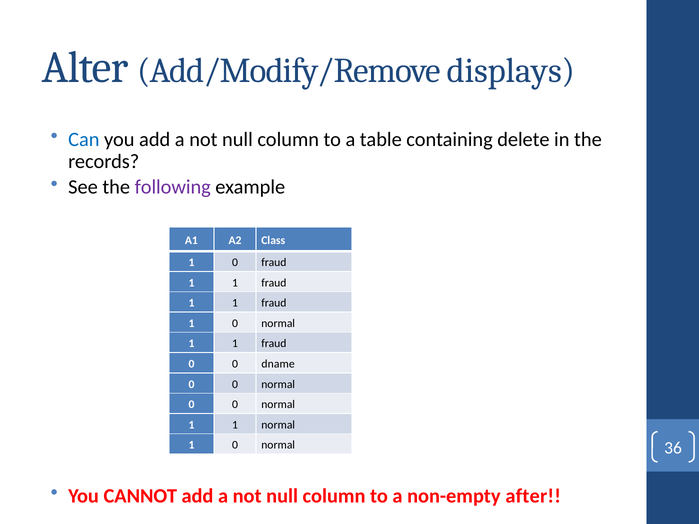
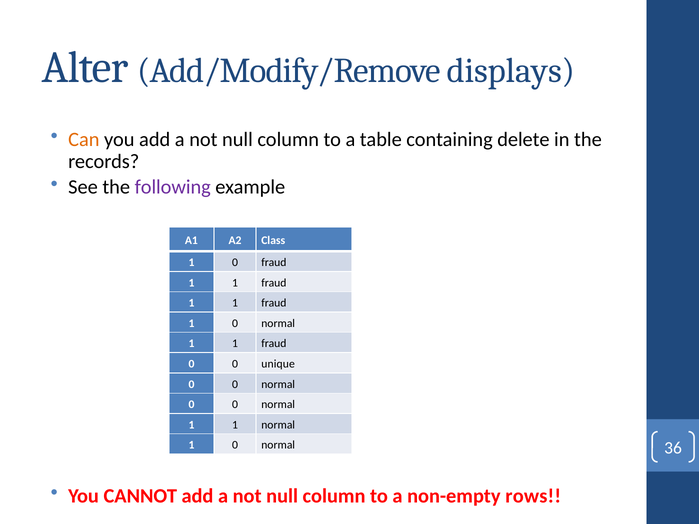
Can colour: blue -> orange (84, 139)
dname: dname -> unique (278, 364)
after: after -> rows (533, 496)
